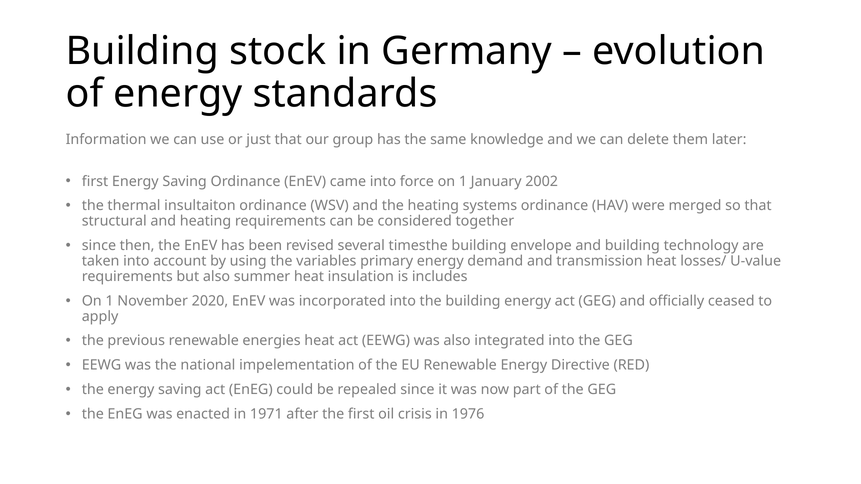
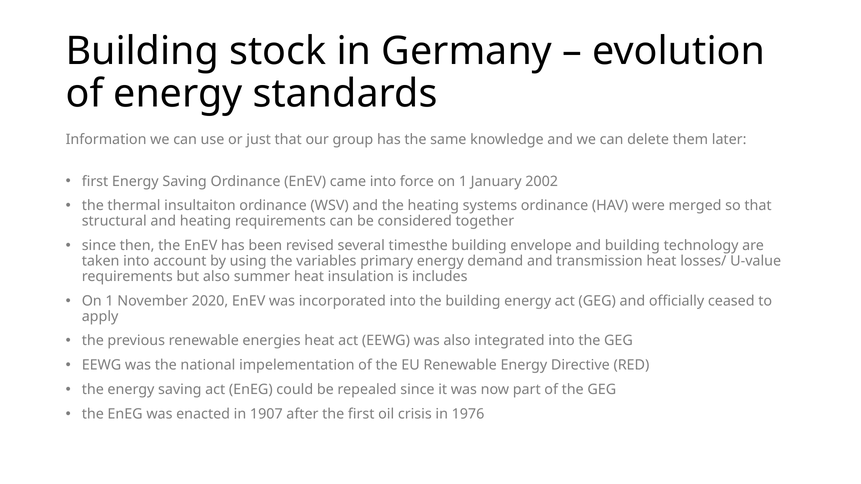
1971: 1971 -> 1907 (266, 414)
